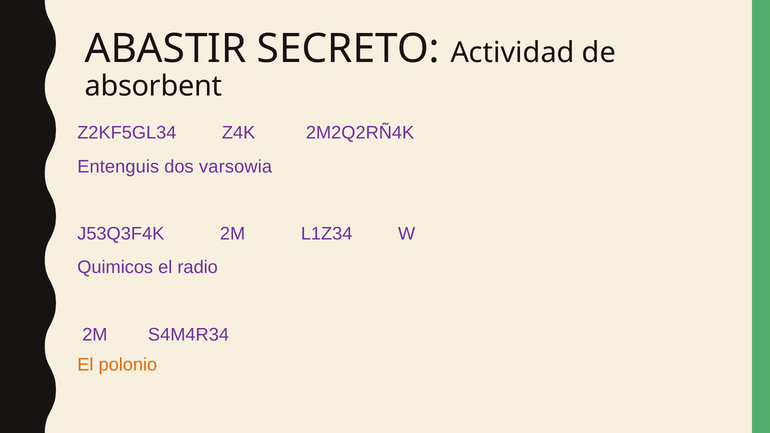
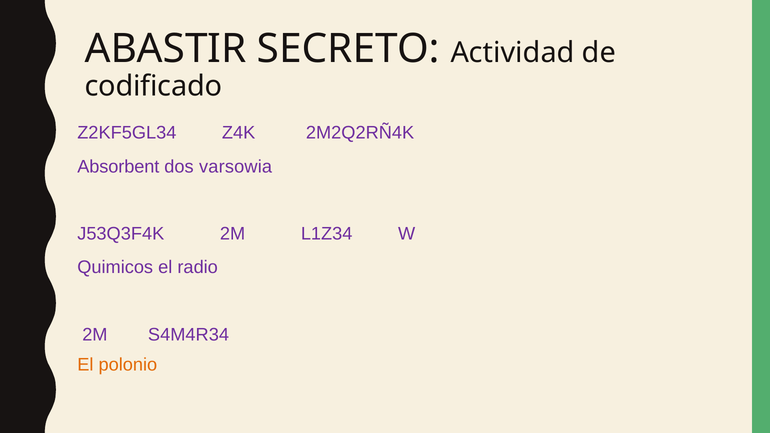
absorbent: absorbent -> codificado (153, 86)
Entenguis: Entenguis -> Absorbent (118, 167)
